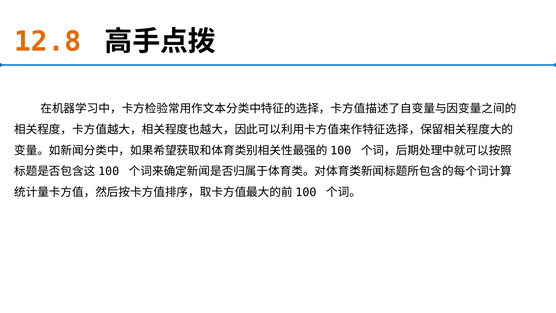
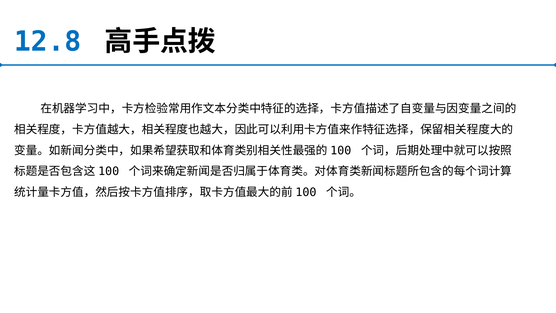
12.8 colour: orange -> blue (48, 42)
